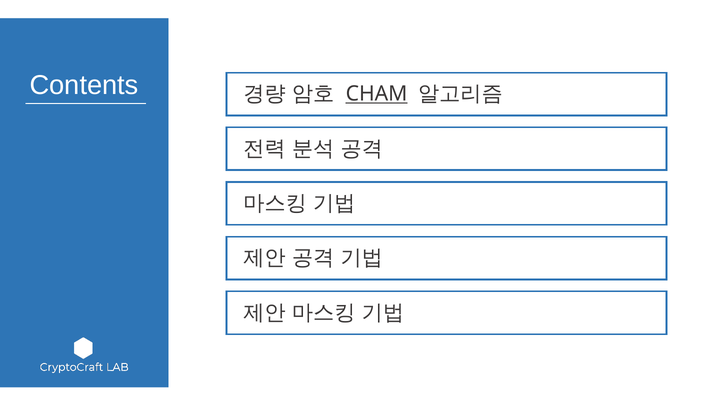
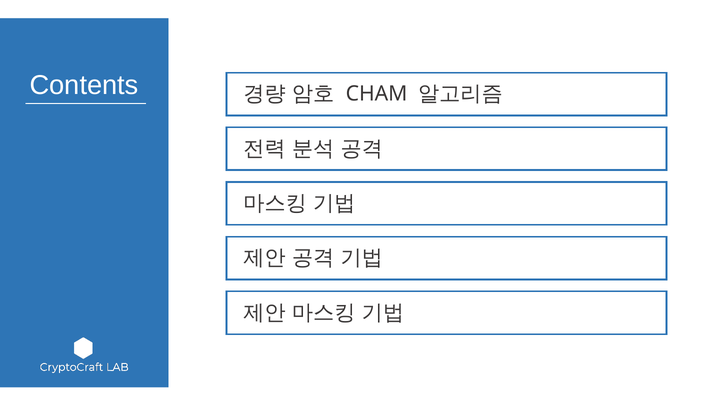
CHAM underline: present -> none (377, 94)
